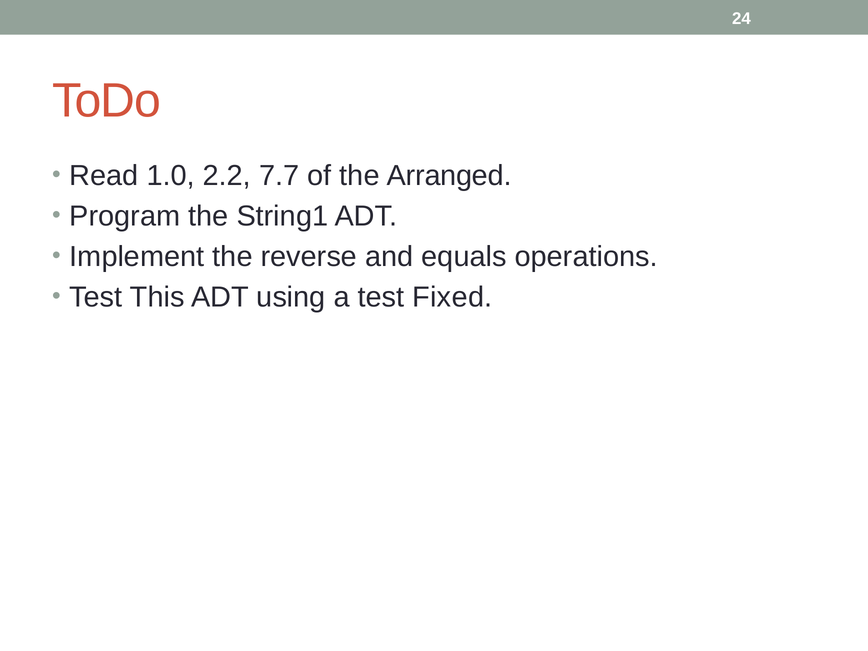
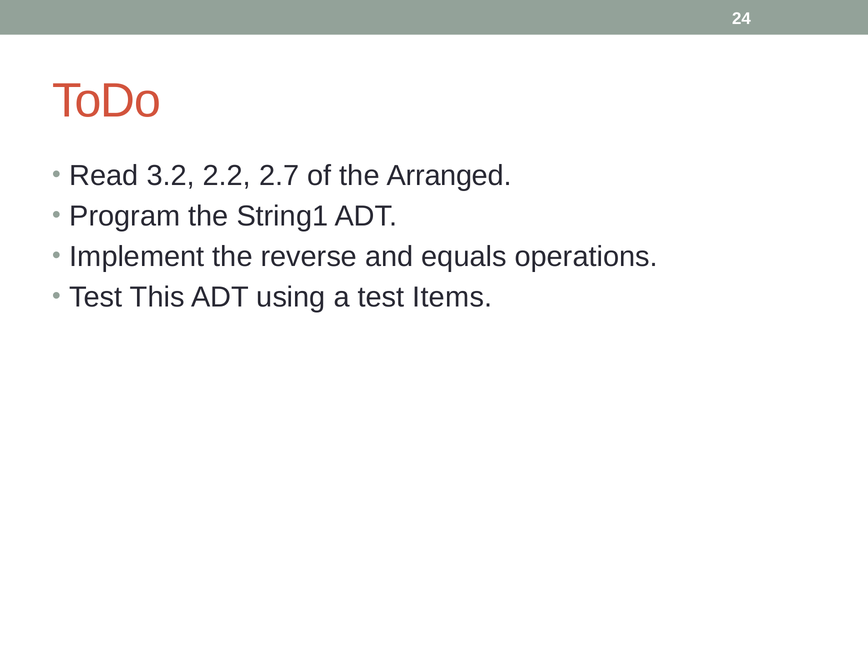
1.0: 1.0 -> 3.2 (171, 176)
7.7: 7.7 -> 2.7 (279, 176)
Fixed: Fixed -> Items (452, 297)
